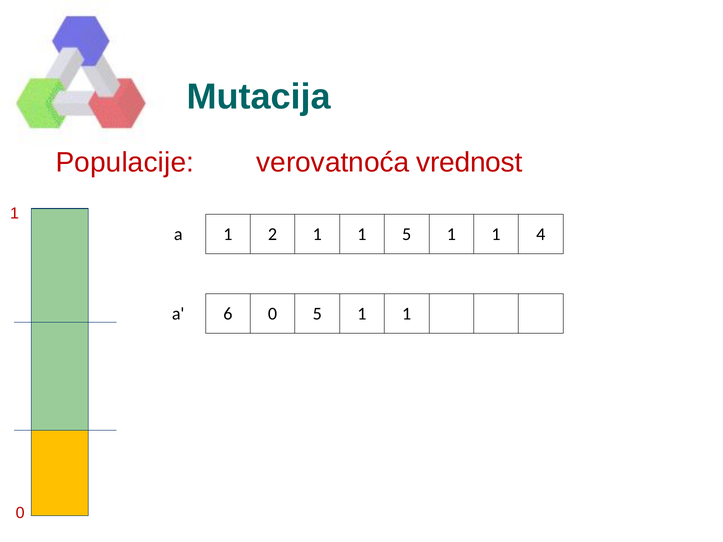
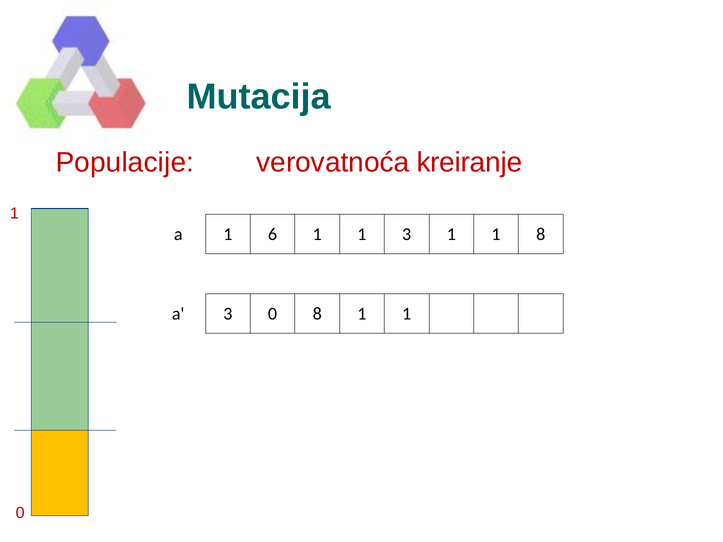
vrednost: vrednost -> kreiranje (469, 163)
2: 2 -> 6 (273, 234)
1 5: 5 -> 3 (407, 234)
1 4: 4 -> 8 (541, 234)
a 6: 6 -> 3 (228, 314)
0 5: 5 -> 8 (317, 314)
